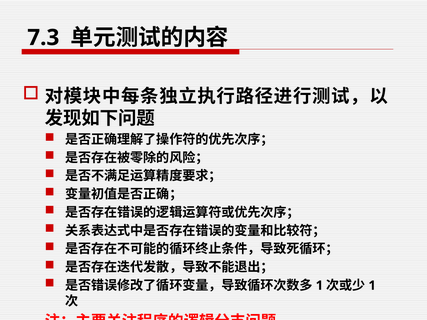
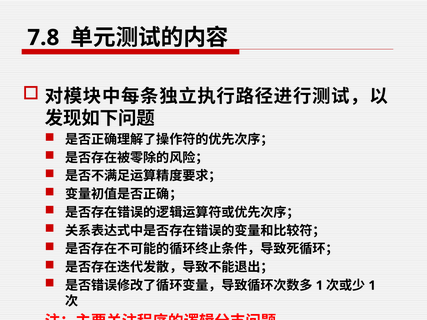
7.3: 7.3 -> 7.8 (43, 38)
